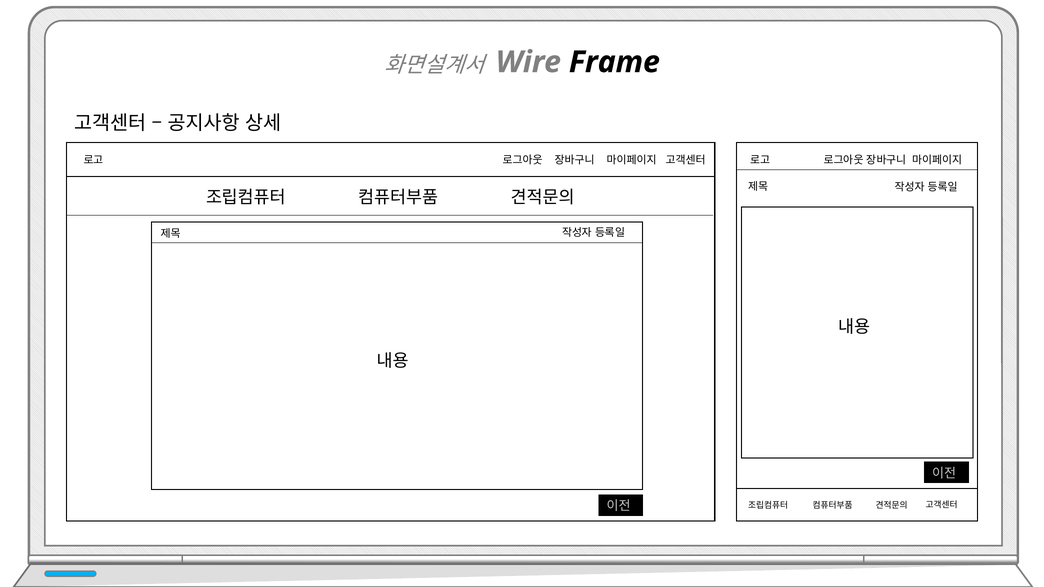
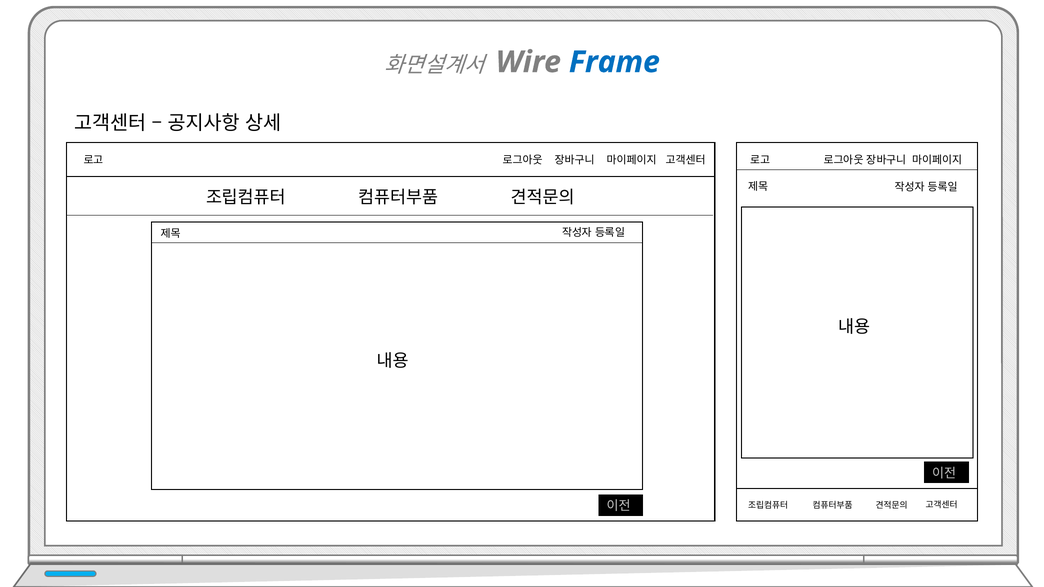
Frame colour: black -> blue (614, 62)
